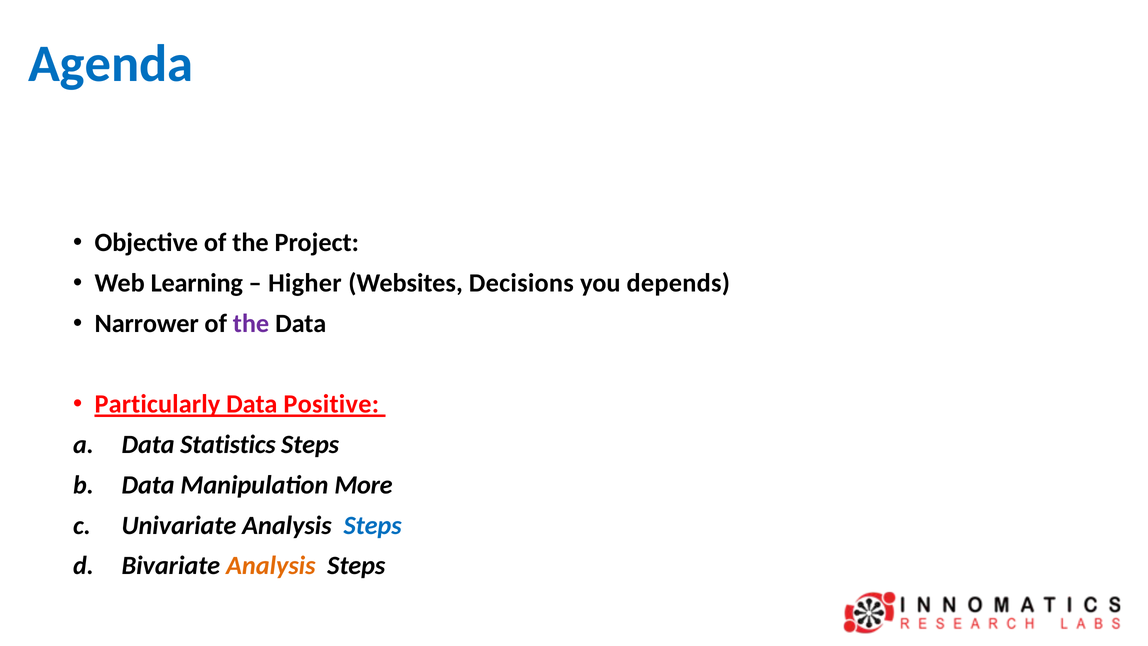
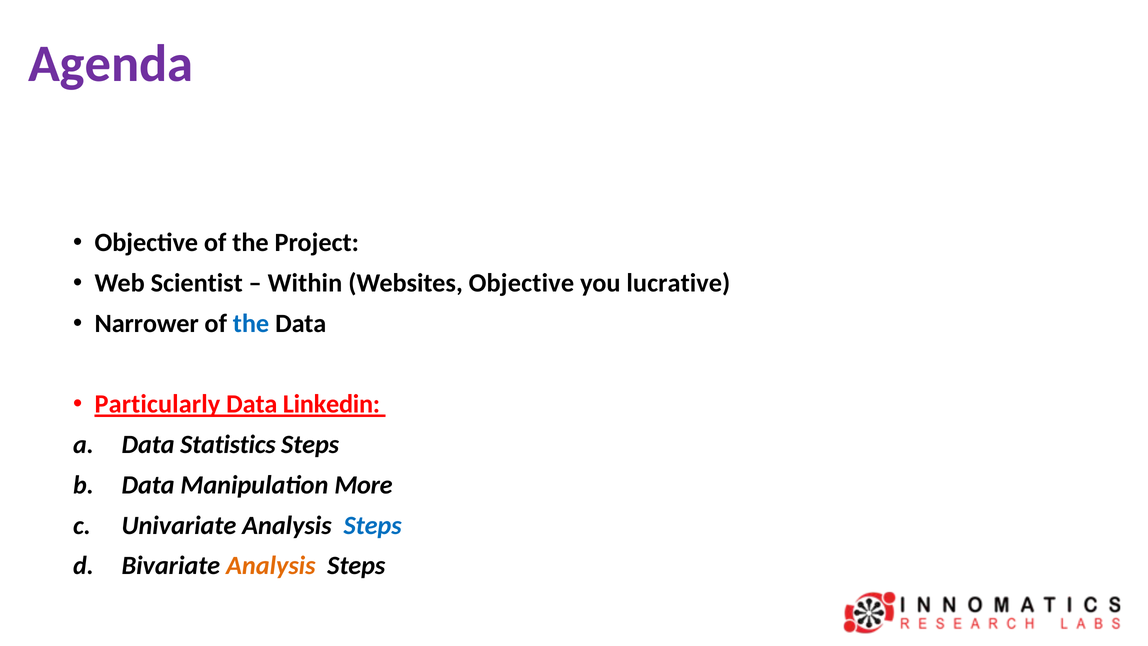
Agenda colour: blue -> purple (111, 64)
Learning: Learning -> Scientist (197, 283)
Higher: Higher -> Within (305, 283)
Websites Decisions: Decisions -> Objective (521, 283)
depends: depends -> lucrative (678, 283)
the colour: purple -> blue (251, 323)
Positive: Positive -> Linkedin (331, 404)
